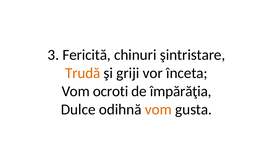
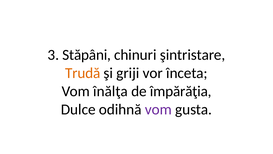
Fericită: Fericită -> Stăpâni (87, 55)
ocroti: ocroti -> înălţa (110, 91)
vom colour: orange -> purple (158, 109)
